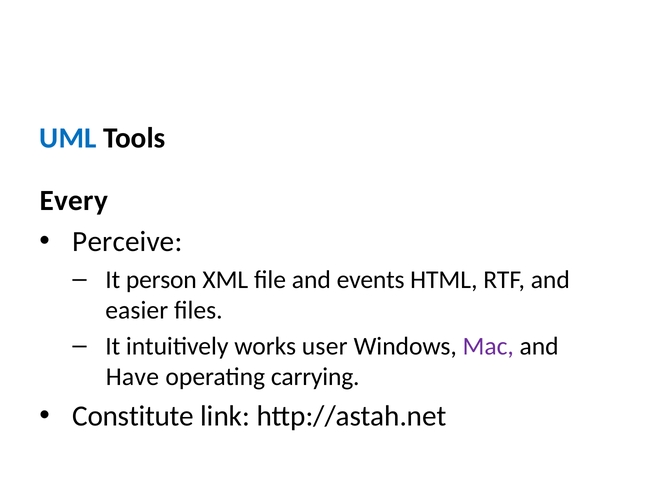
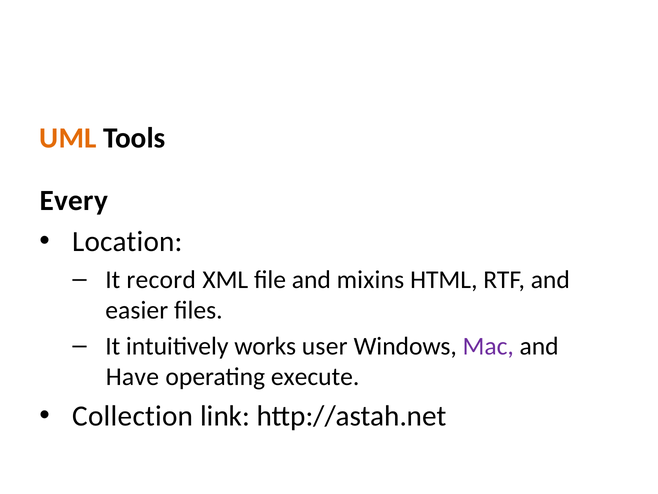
UML colour: blue -> orange (68, 138)
Perceive: Perceive -> Location (127, 242)
person: person -> record (161, 279)
events: events -> mixins (370, 279)
carrying: carrying -> execute (315, 377)
Constitute: Constitute -> Collection (133, 416)
